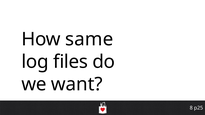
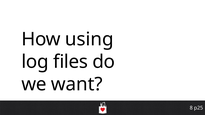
same: same -> using (89, 39)
